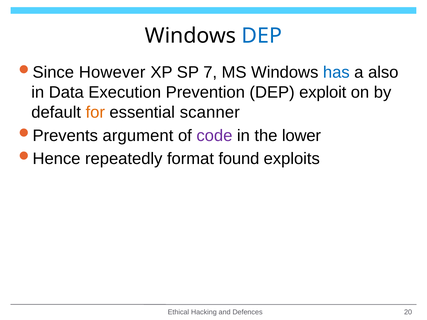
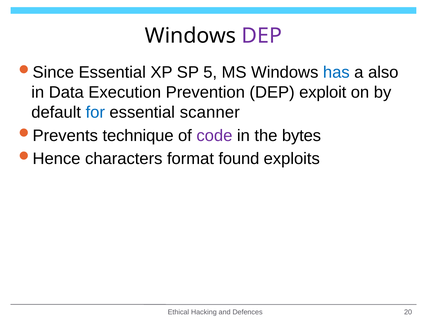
DEP colour: blue -> purple (262, 36)
However: However -> Essential (112, 73)
7: 7 -> 5 (210, 73)
for colour: orange -> blue (95, 112)
argument: argument -> technique (138, 136)
lower: lower -> bytes (301, 136)
repeatedly: repeatedly -> characters (124, 159)
